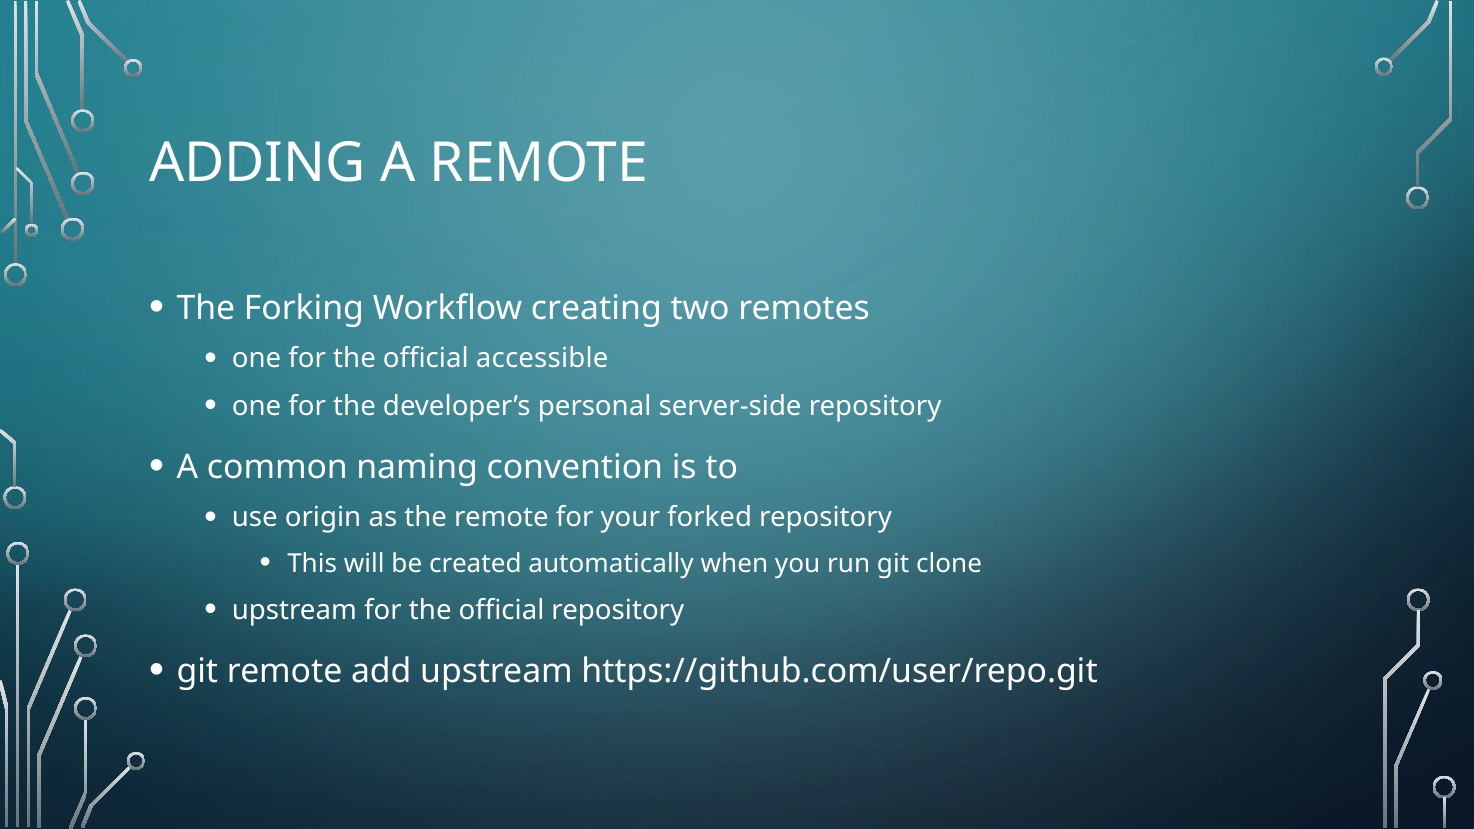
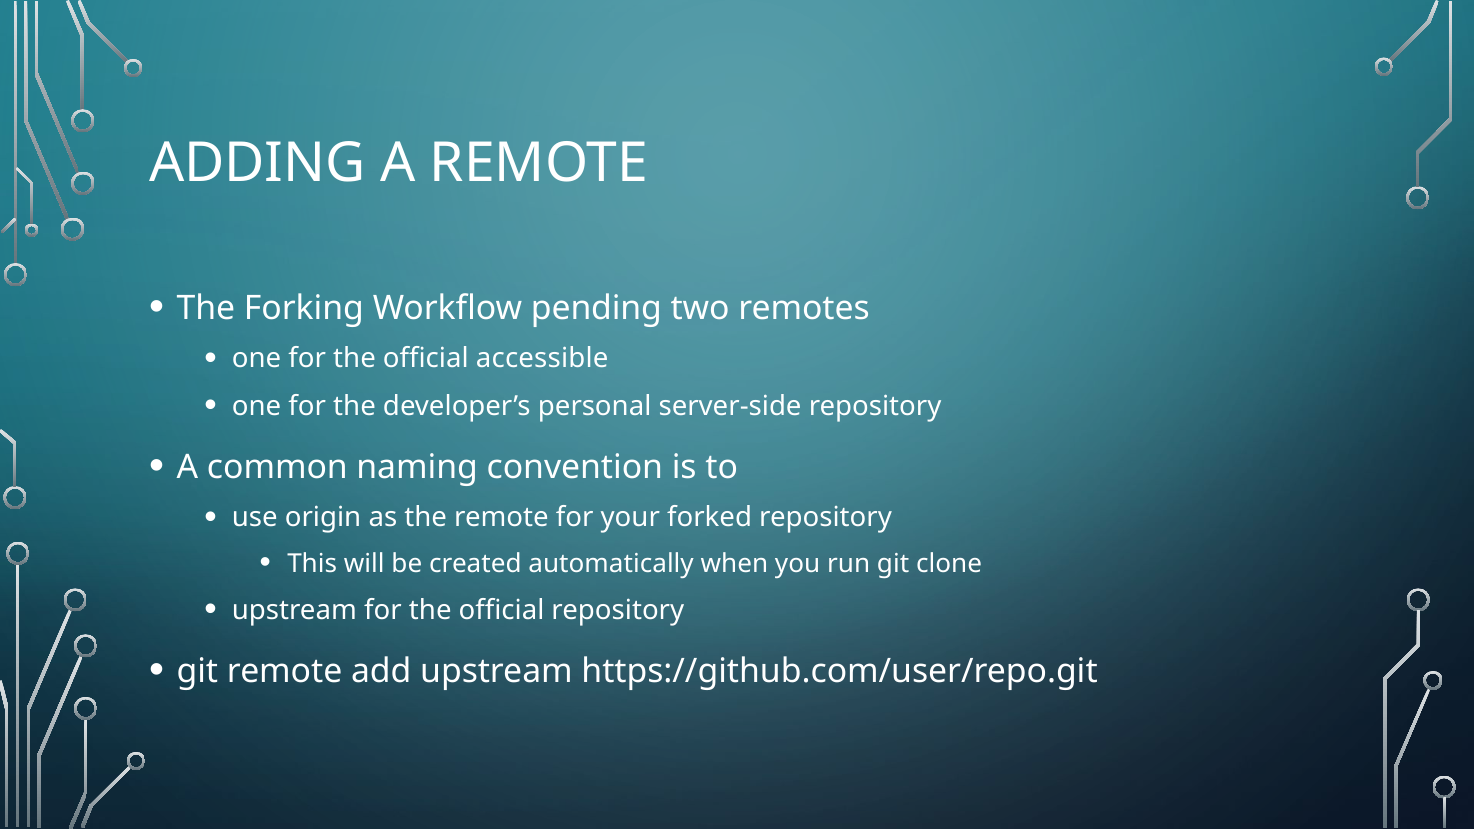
creating: creating -> pending (596, 308)
